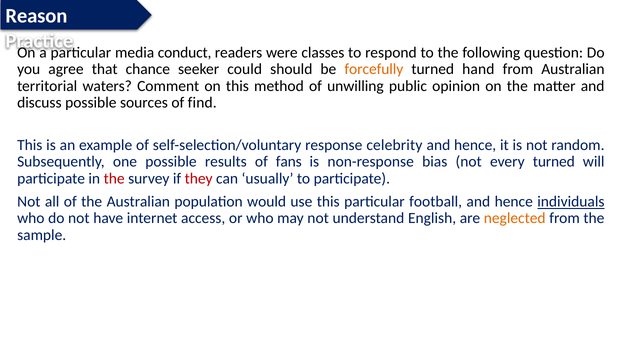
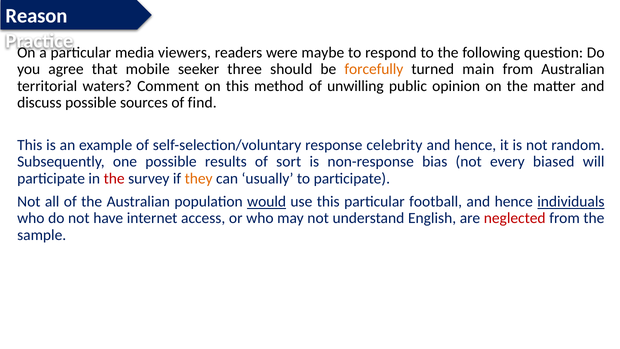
conduct: conduct -> viewers (185, 52)
classes: classes -> maybe (323, 52)
chance: chance -> mobile (148, 69)
could: could -> three (245, 69)
hand: hand -> main (478, 69)
fans: fans -> sort (289, 162)
every turned: turned -> biased (554, 162)
they colour: red -> orange (199, 178)
would underline: none -> present (267, 201)
neglected colour: orange -> red (515, 218)
